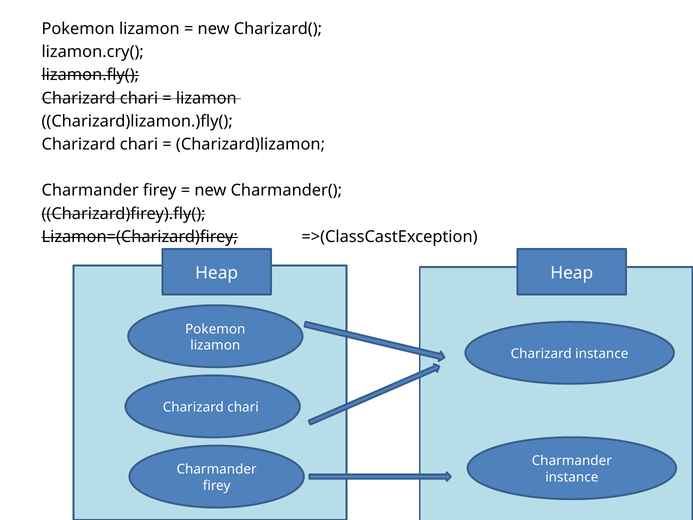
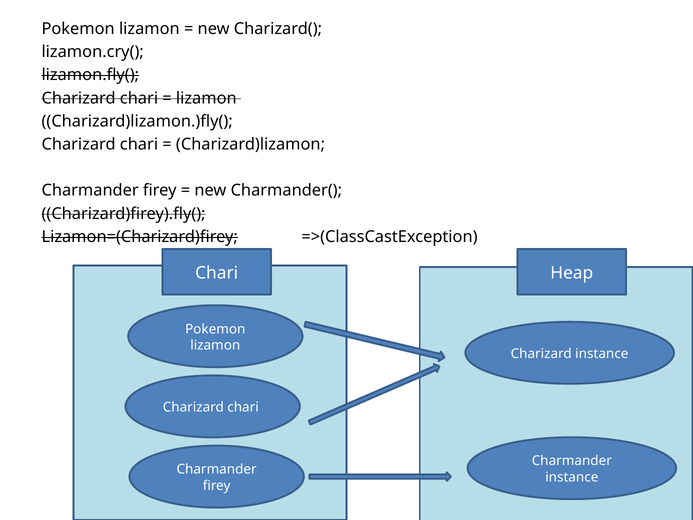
Heap: Heap -> Chari (217, 273)
